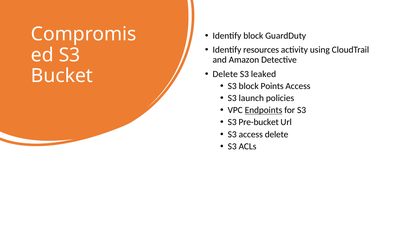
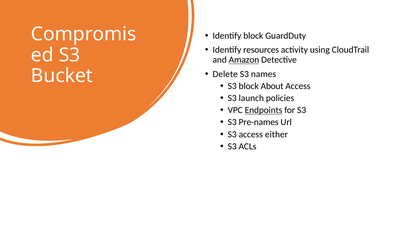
Amazon underline: none -> present (244, 60)
leaked: leaked -> names (264, 74)
Points: Points -> About (272, 86)
Pre-bucket: Pre-bucket -> Pre-names (259, 122)
access delete: delete -> either (276, 134)
